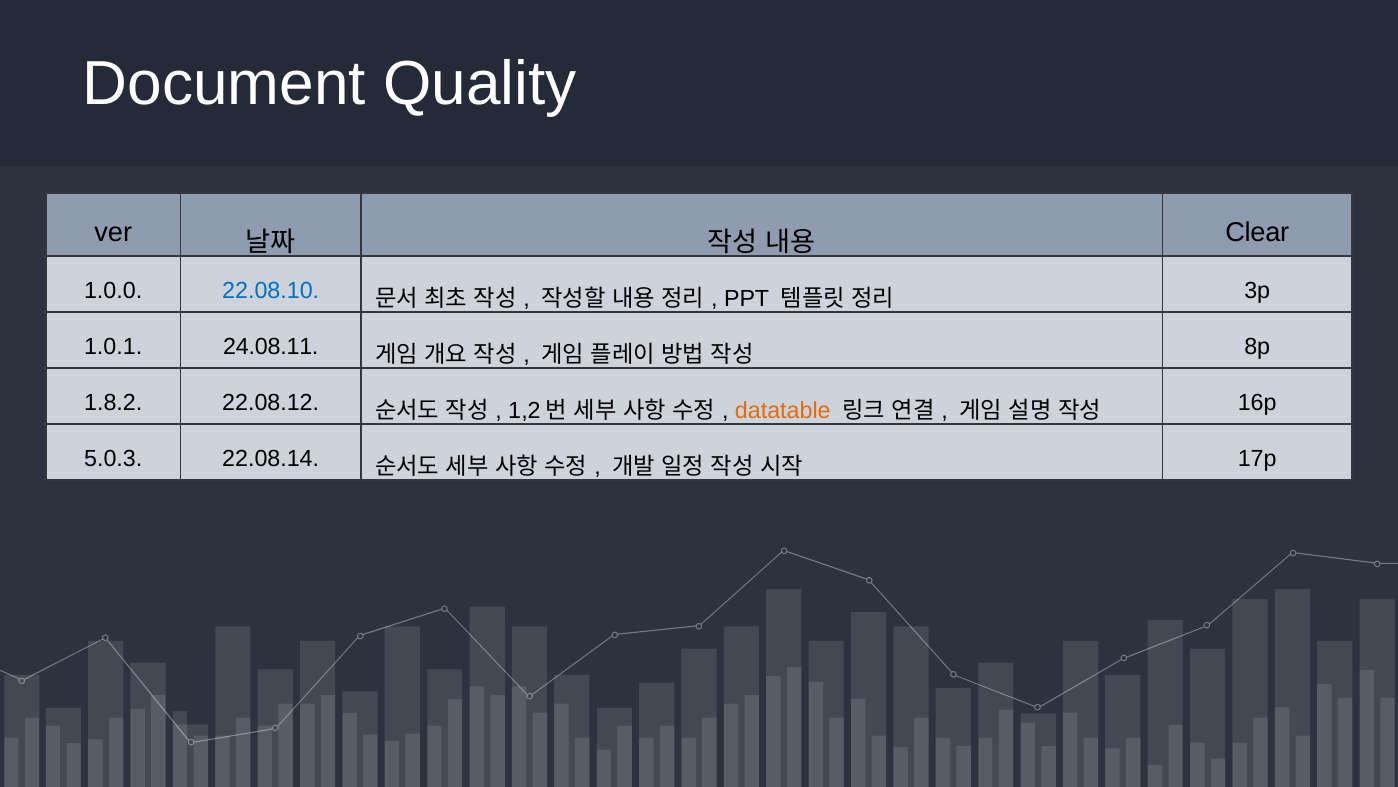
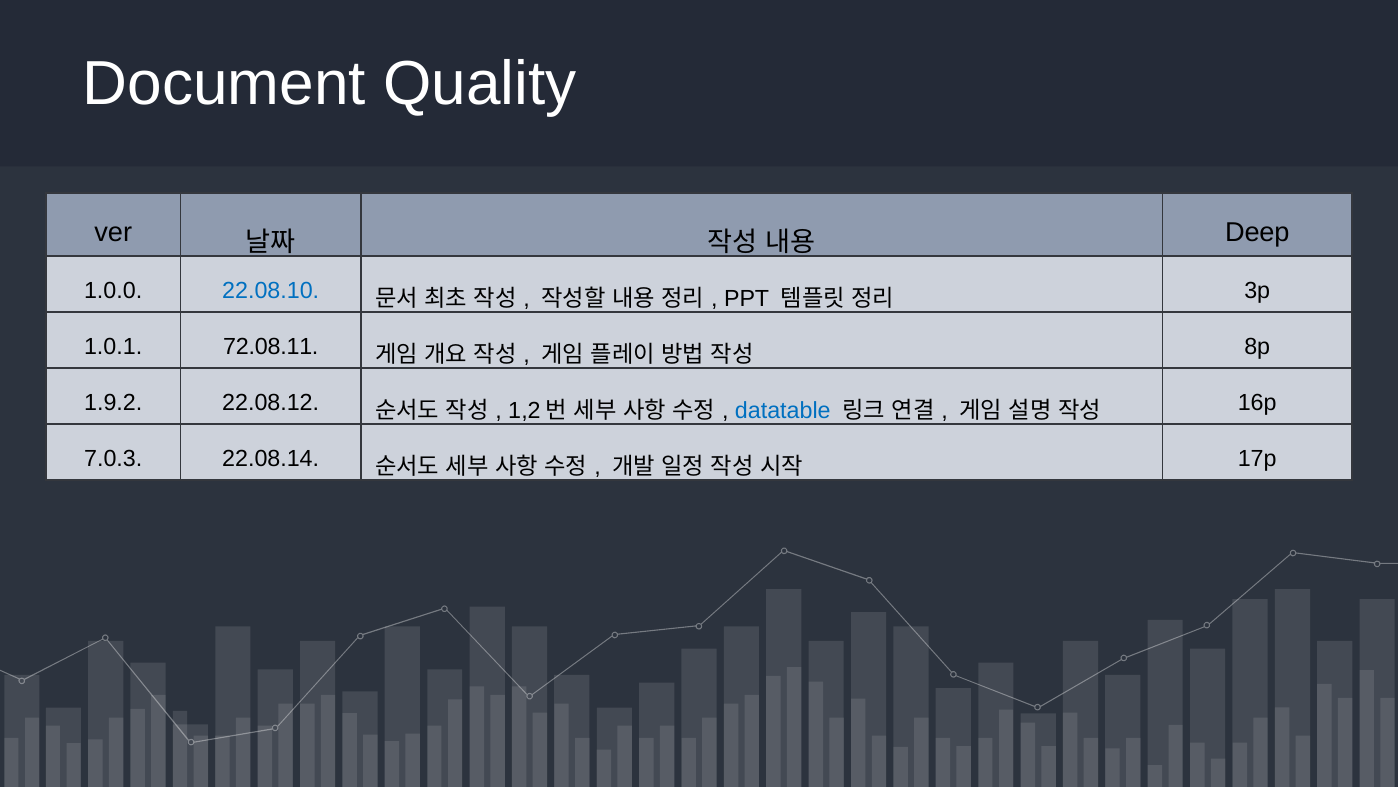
Clear: Clear -> Deep (1257, 232)
24.08.11: 24.08.11 -> 72.08.11 (271, 346)
1.8.2: 1.8.2 -> 1.9.2 (113, 402)
datatable colour: orange -> blue (783, 411)
5.0.3: 5.0.3 -> 7.0.3 (113, 458)
